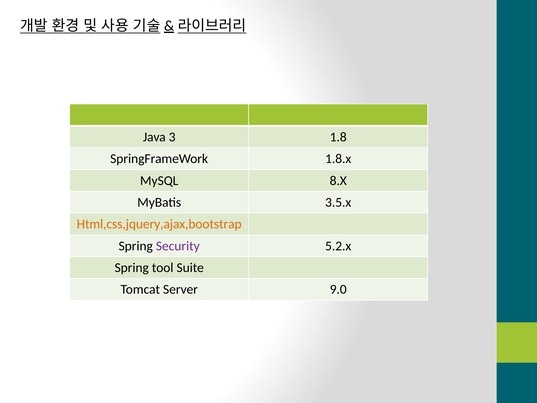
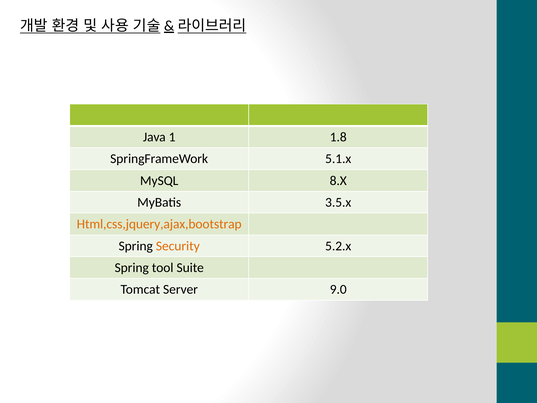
3: 3 -> 1 (172, 137)
1.8.x: 1.8.x -> 5.1.x (338, 159)
Security colour: purple -> orange (178, 246)
